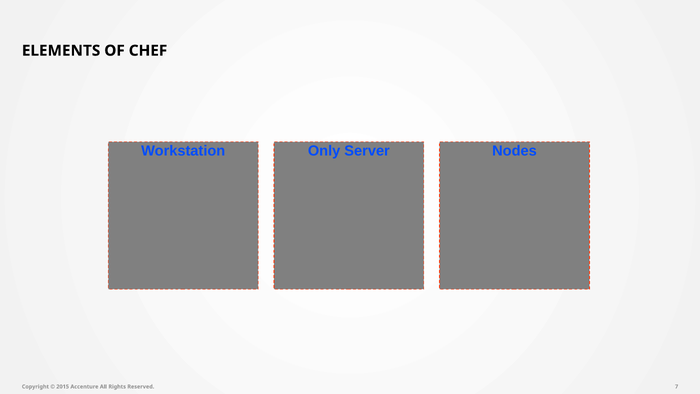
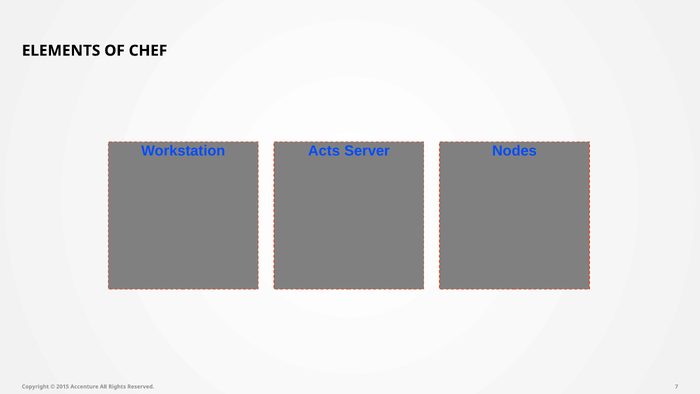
Only: Only -> Acts (324, 151)
